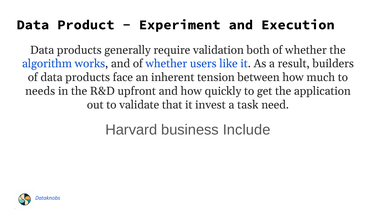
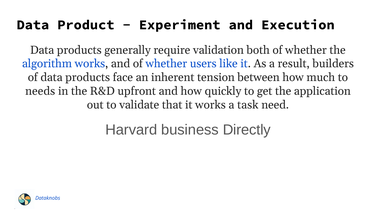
it invest: invest -> works (210, 105)
Include: Include -> Directly (247, 130)
